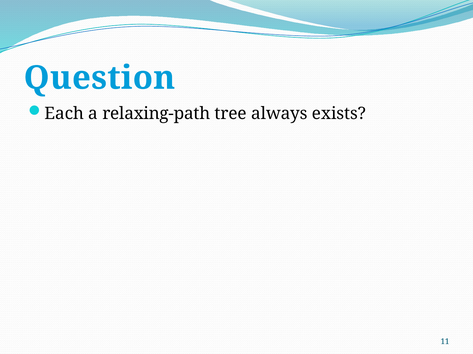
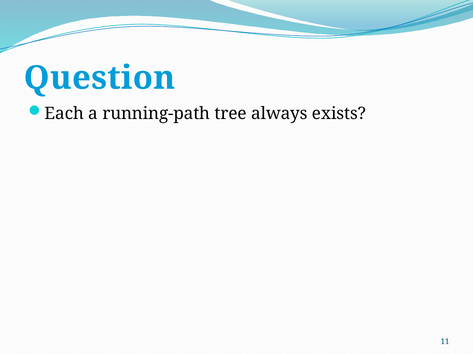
relaxing-path: relaxing-path -> running-path (156, 114)
